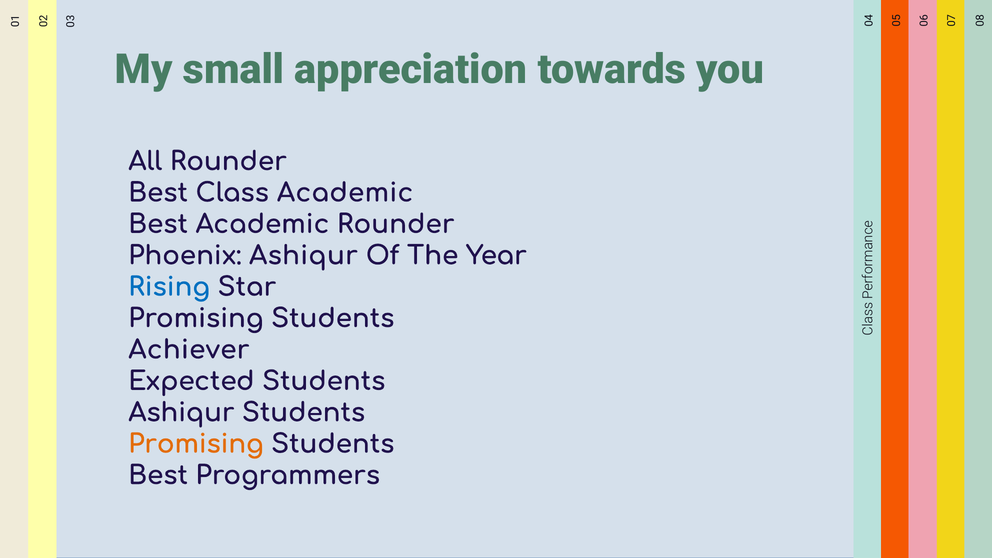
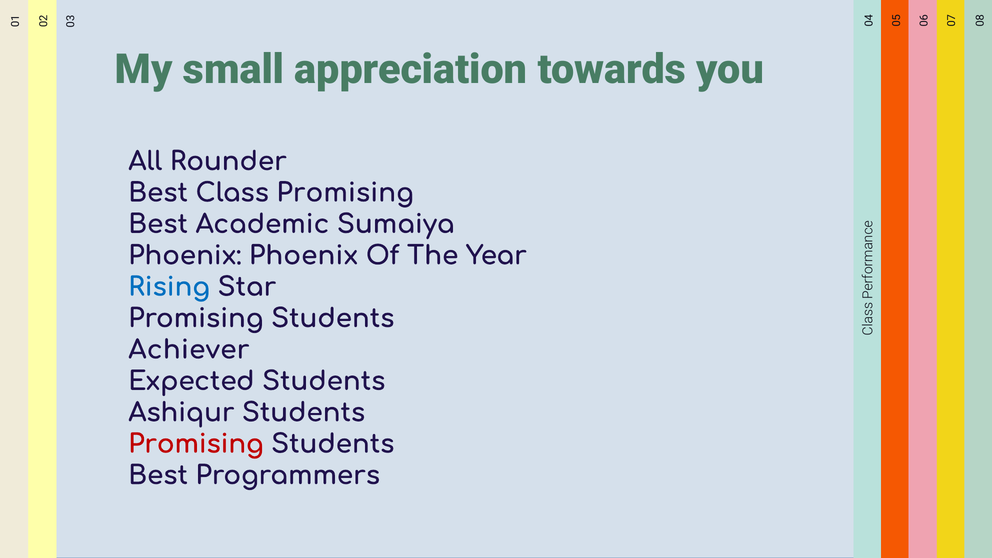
Class Academic: Academic -> Promising (345, 193)
Academic Rounder: Rounder -> Sumaiya (396, 224)
Phoenix Ashiqur: Ashiqur -> Phoenix (303, 256)
Promising colour: orange -> red (196, 444)
